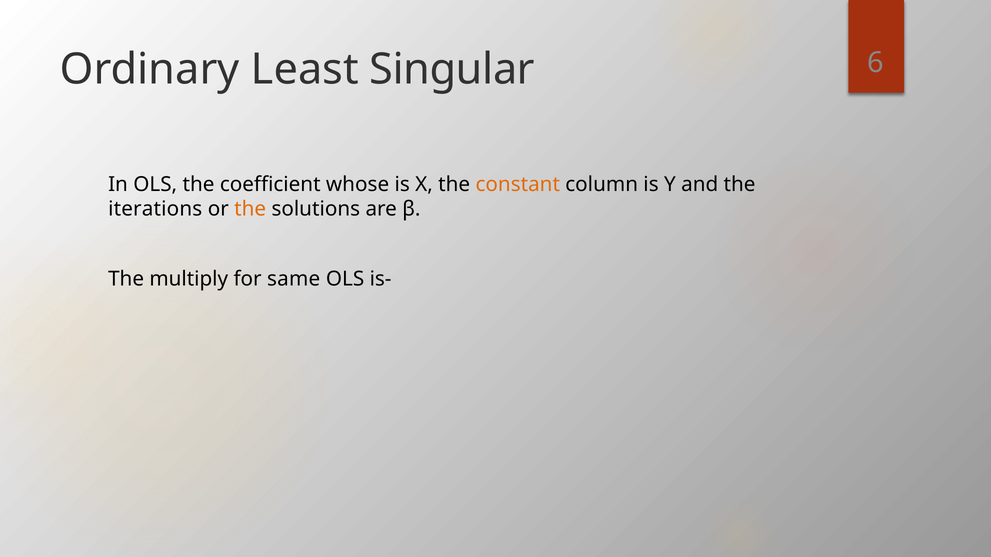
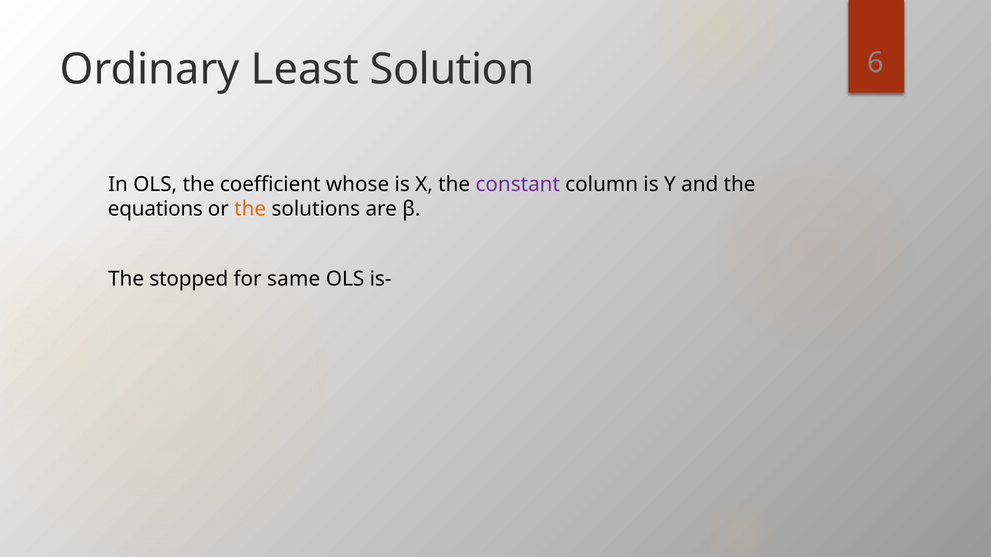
Singular: Singular -> Solution (452, 70)
constant colour: orange -> purple (518, 184)
iterations: iterations -> equations (155, 209)
multiply: multiply -> stopped (189, 279)
